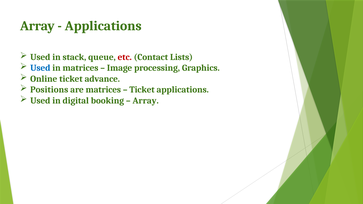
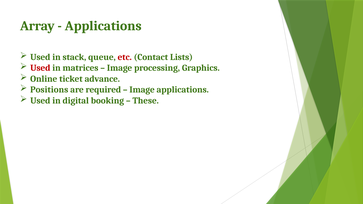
Used colour: blue -> red (40, 68)
are matrices: matrices -> required (103, 90)
Ticket: Ticket -> Image (142, 90)
Array: Array -> These (146, 101)
